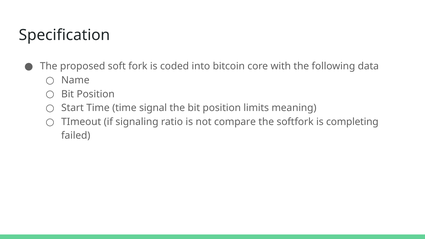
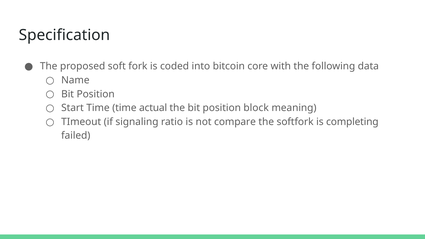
signal: signal -> actual (153, 108)
limits: limits -> block (256, 108)
